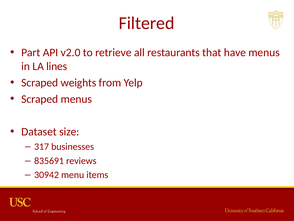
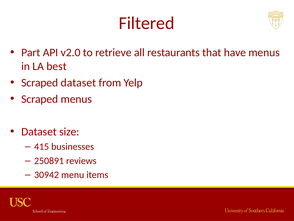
lines: lines -> best (57, 66)
Scraped weights: weights -> dataset (78, 82)
317: 317 -> 415 (42, 146)
835691: 835691 -> 250891 (49, 160)
